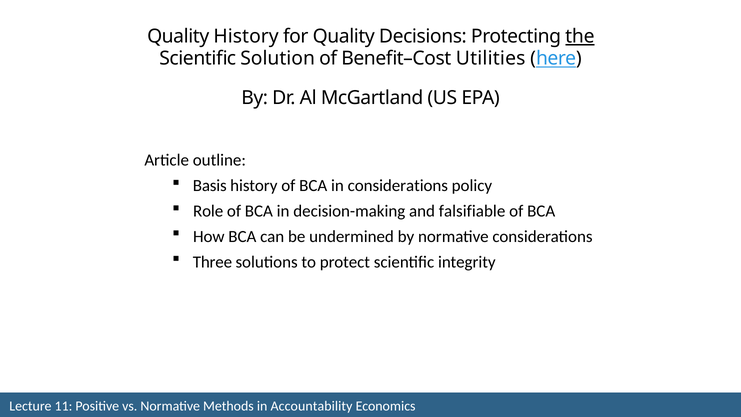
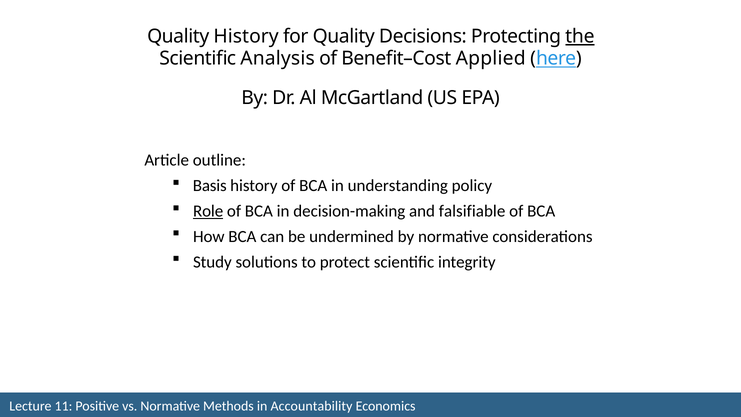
Solution: Solution -> Analysis (278, 58)
Utilities: Utilities -> Applied (491, 58)
in considerations: considerations -> understanding (398, 186)
Role underline: none -> present (208, 211)
Three: Three -> Study (212, 262)
